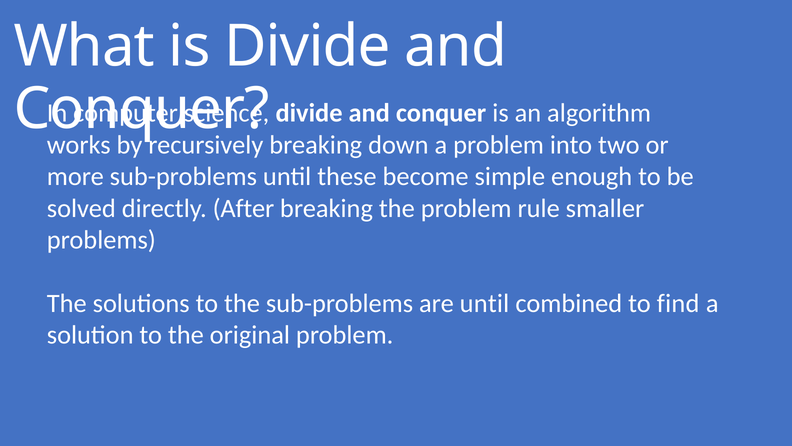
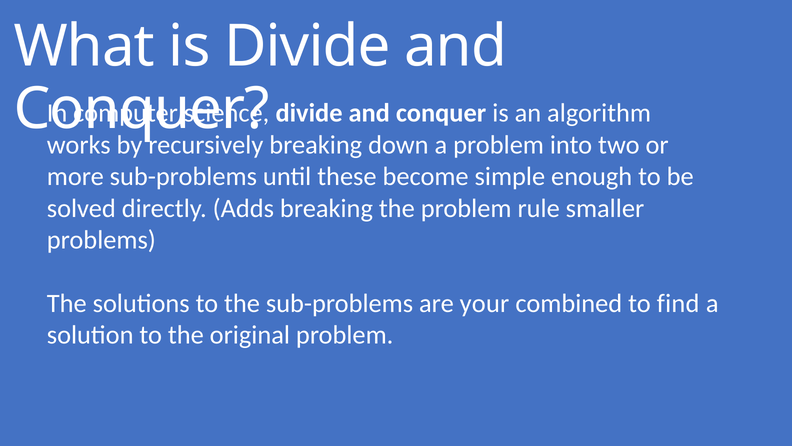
After: After -> Adds (243, 208)
are until: until -> your (484, 303)
